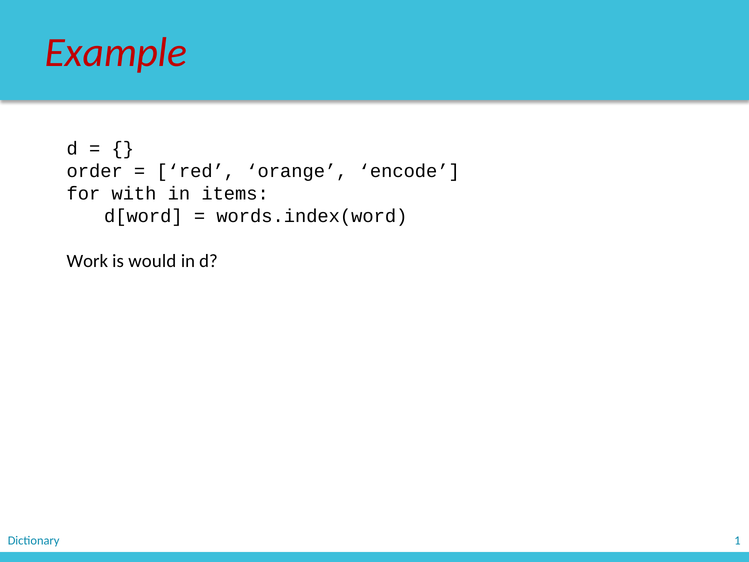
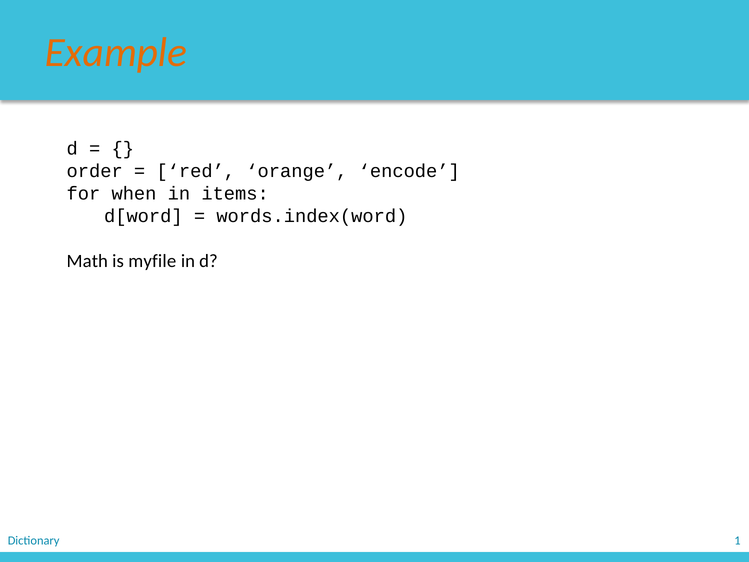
Example colour: red -> orange (116, 53)
with: with -> when (134, 193)
Work: Work -> Math (87, 261)
would: would -> myfile (152, 261)
